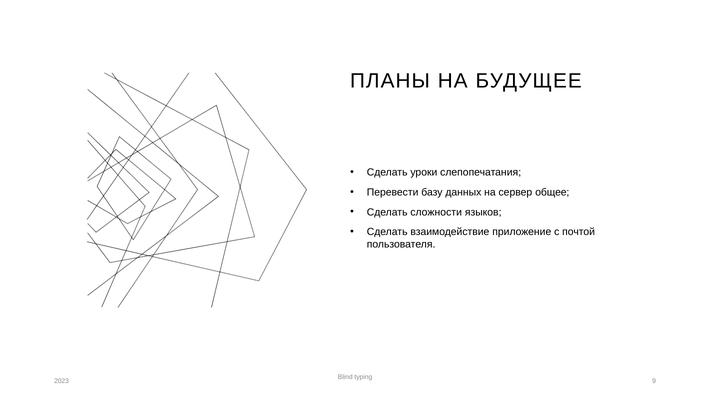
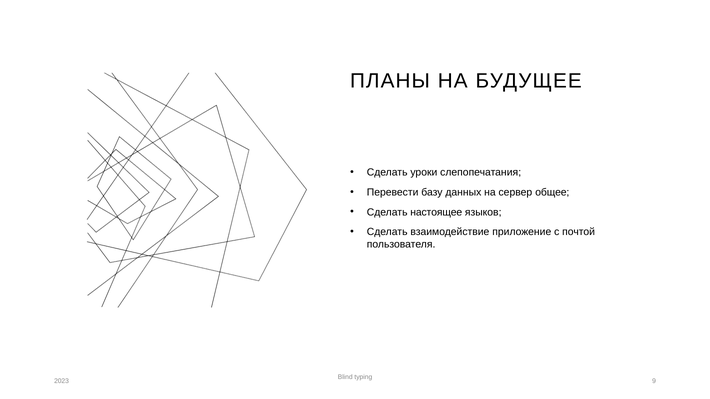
сложности: сложности -> настоящее (436, 212)
